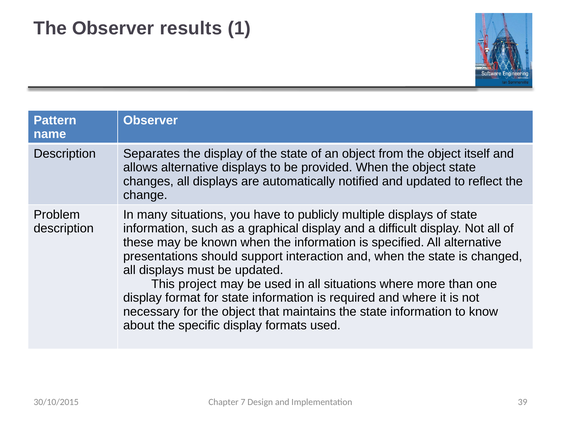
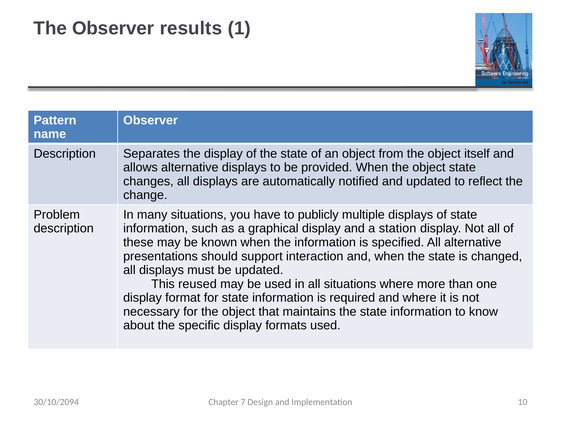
difficult: difficult -> station (398, 228)
project: project -> reused (197, 284)
39: 39 -> 10 (523, 402)
30/10/2015: 30/10/2015 -> 30/10/2094 (56, 402)
